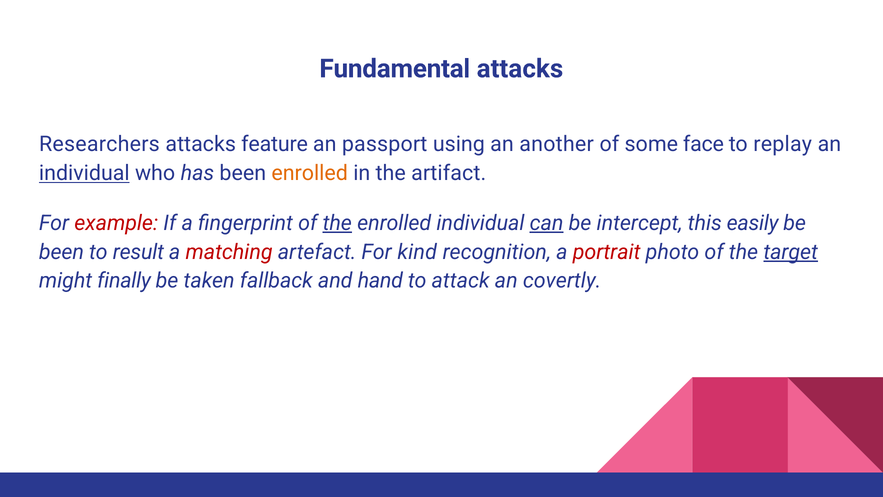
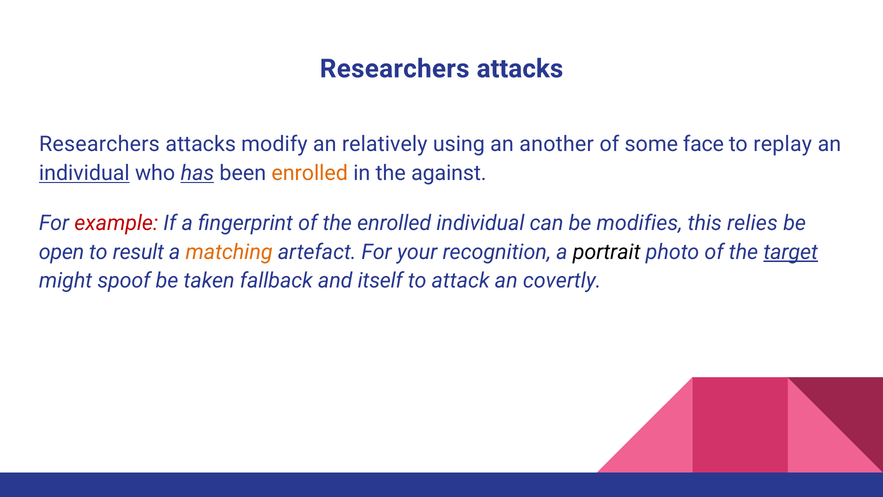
Fundamental: Fundamental -> Researchers (395, 69)
feature: feature -> modify (274, 144)
passport: passport -> relatively (385, 144)
has underline: none -> present (197, 173)
artifact: artifact -> against (449, 173)
the underline: present -> none (337, 223)
can underline: present -> none (547, 223)
intercept: intercept -> modifies (640, 223)
easily: easily -> relies (752, 223)
been: been -> open (62, 252)
matching colour: red -> orange (229, 252)
kind: kind -> your (417, 252)
portrait colour: red -> black (607, 252)
finally: finally -> spoof (124, 281)
hand: hand -> itself (380, 281)
